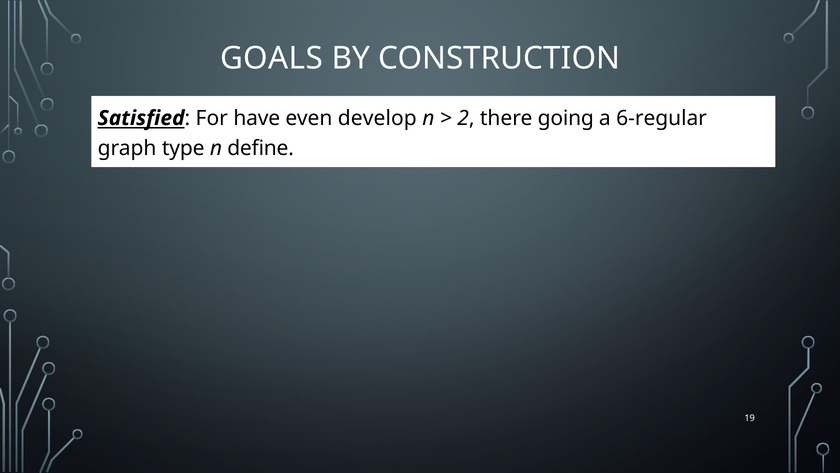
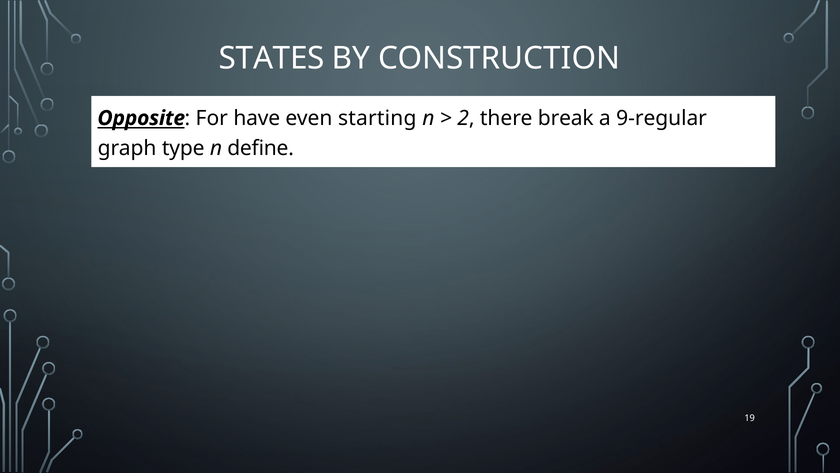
GOALS: GOALS -> STATES (272, 58)
Satisfied: Satisfied -> Opposite (141, 118)
develop: develop -> starting (377, 118)
going: going -> break (566, 118)
6-regular: 6-regular -> 9-regular (662, 118)
